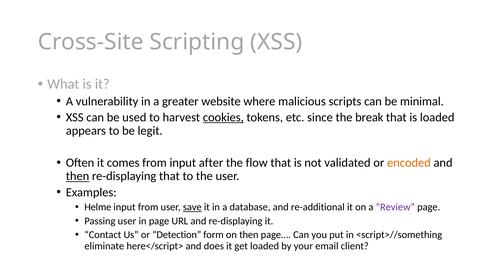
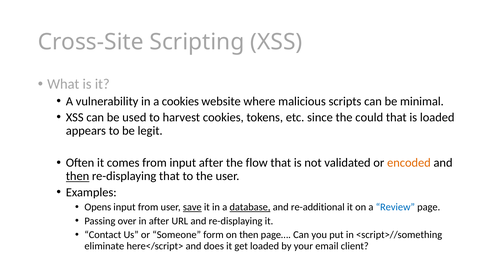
a greater: greater -> cookies (180, 101)
cookies underline: present -> none (223, 117)
break: break -> could (369, 117)
Helme: Helme -> Opens (98, 207)
database underline: none -> present (250, 207)
Review colour: purple -> blue (395, 207)
Passing user: user -> over (127, 221)
in page: page -> after (159, 221)
Detection: Detection -> Someone (177, 234)
